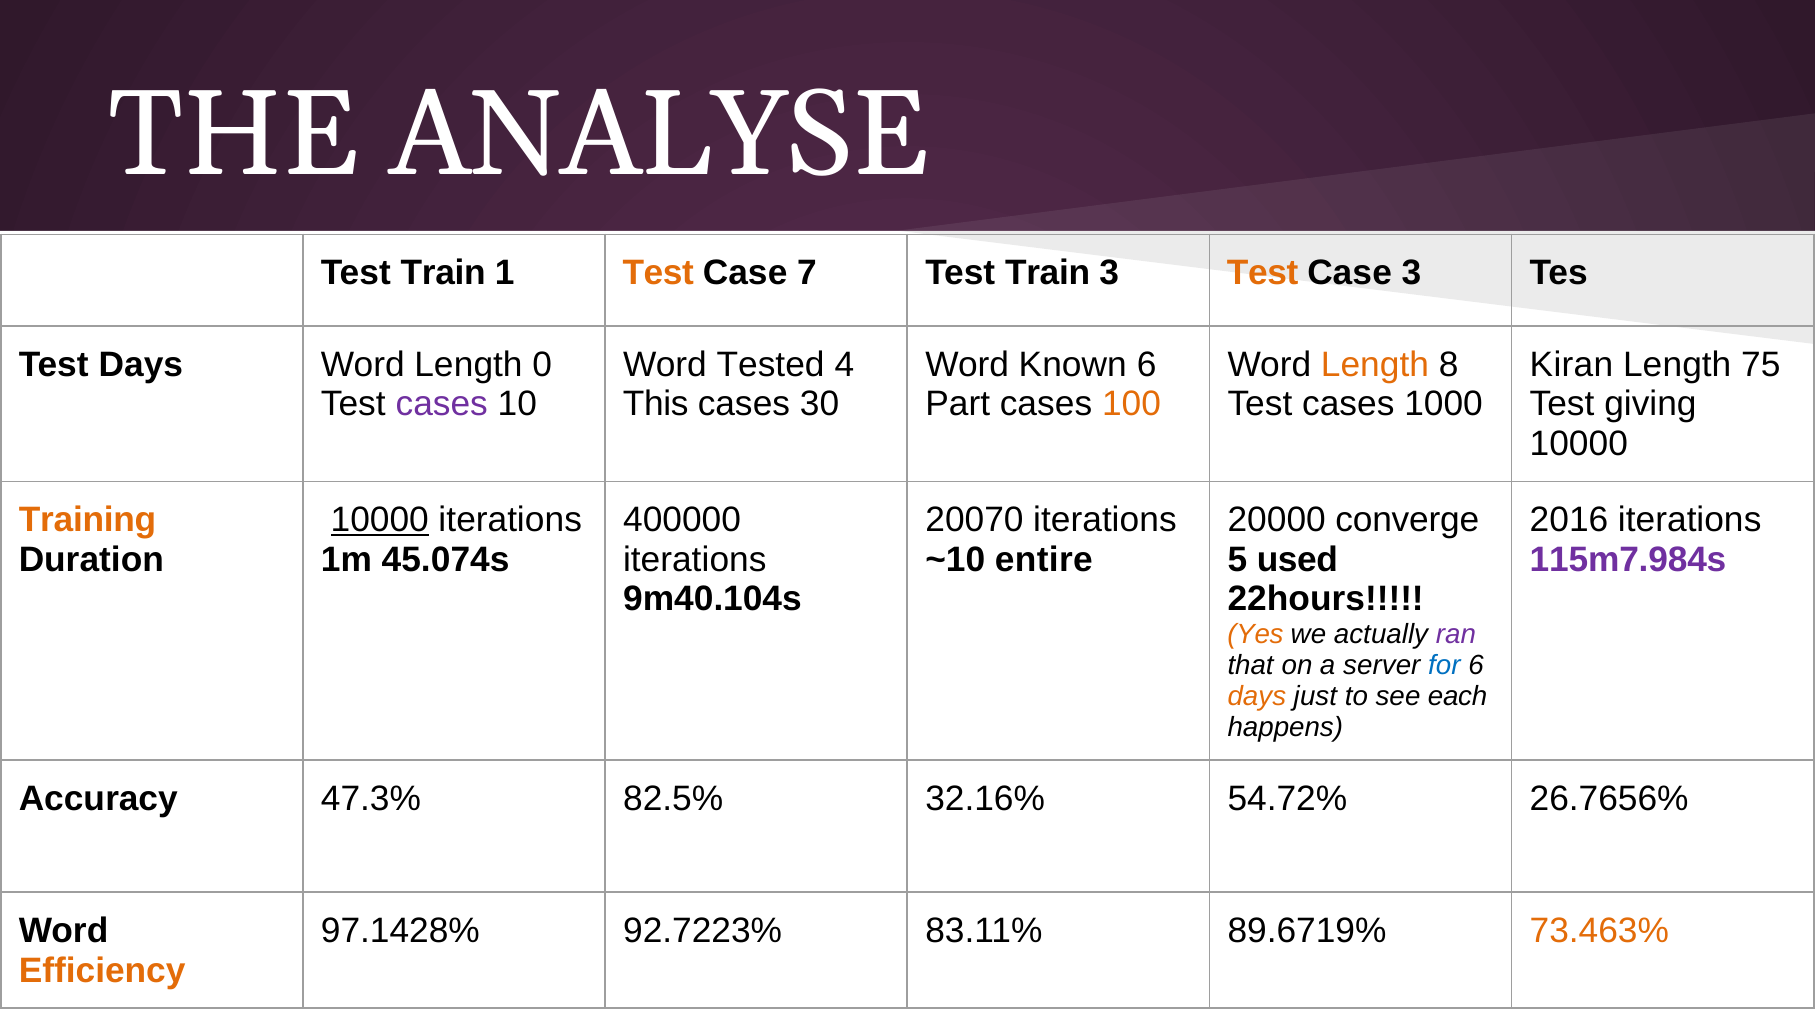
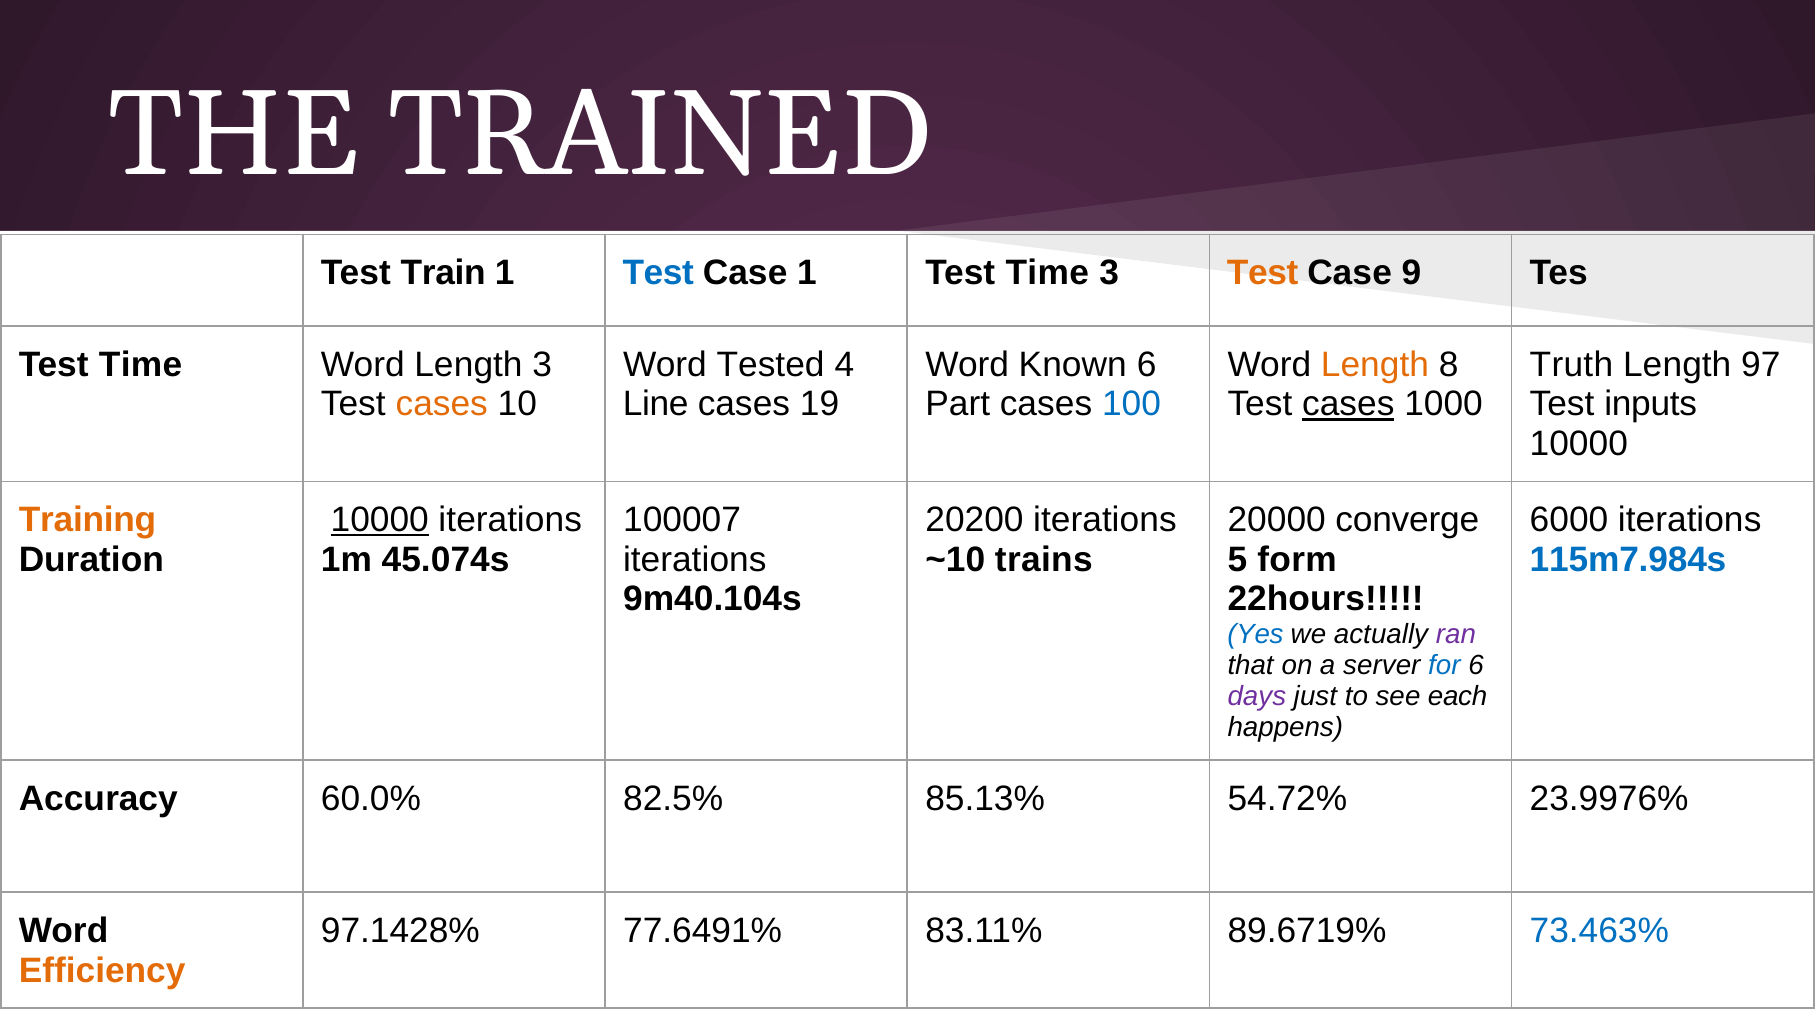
ANALYSE: ANALYSE -> TRAINED (660, 134)
Test colour: orange -> blue (658, 273)
Case 7: 7 -> 1 (807, 273)
Train: Train -> Time (1047, 273)
Case 3: 3 -> 9 (1411, 273)
Days: Days -> Time (141, 365)
Length 0: 0 -> 3 (542, 365)
Kiran: Kiran -> Truth (1571, 365)
75: 75 -> 97 (1761, 365)
cases colour: purple -> orange (442, 404)
This: This -> Line (656, 404)
30: 30 -> 19 (820, 404)
100 colour: orange -> blue (1132, 404)
cases underline: none -> present (1348, 404)
giving: giving -> inputs (1651, 404)
400000: 400000 -> 100007 (682, 520)
20070: 20070 -> 20200 (974, 520)
2016: 2016 -> 6000 (1569, 520)
entire: entire -> trains (1044, 560)
used: used -> form (1297, 560)
115m7.984s colour: purple -> blue (1628, 560)
Yes colour: orange -> blue (1255, 634)
days colour: orange -> purple (1257, 696)
47.3%: 47.3% -> 60.0% (371, 799)
32.16%: 32.16% -> 85.13% (985, 799)
26.7656%: 26.7656% -> 23.9976% (1609, 799)
92.7223%: 92.7223% -> 77.6491% (703, 931)
73.463% colour: orange -> blue (1599, 931)
